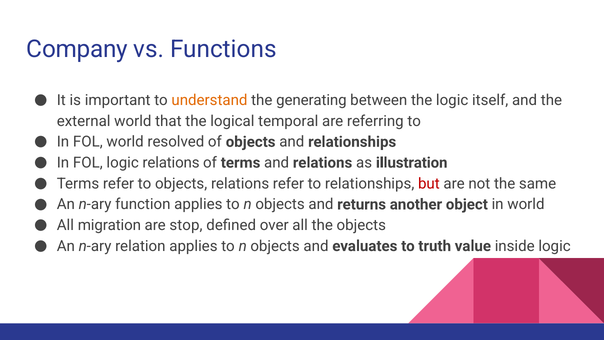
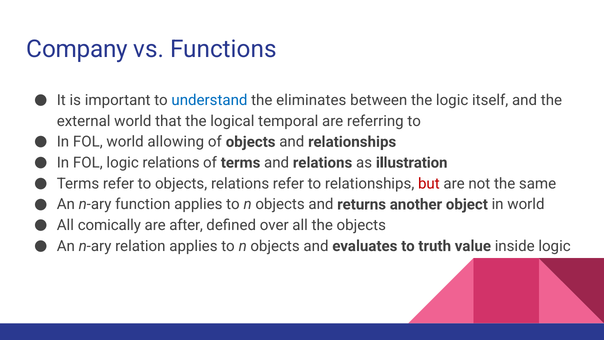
understand colour: orange -> blue (209, 100)
generating: generating -> eliminates (311, 100)
resolved: resolved -> allowing (176, 142)
migration: migration -> comically (109, 225)
stop: stop -> after (186, 225)
